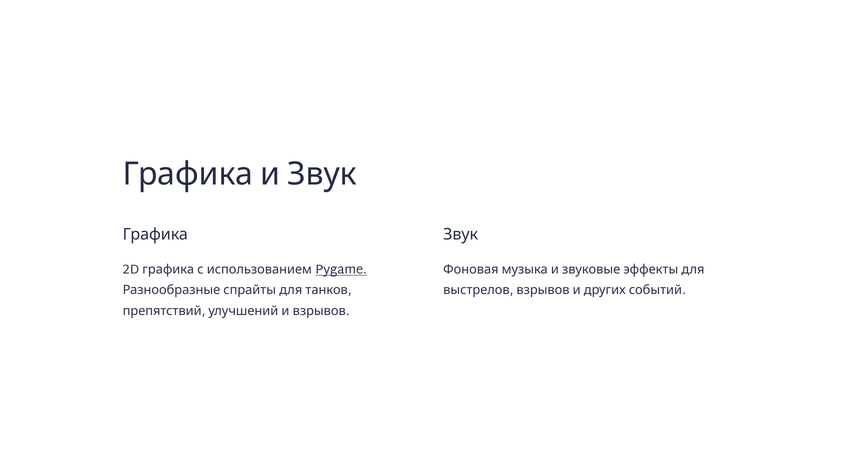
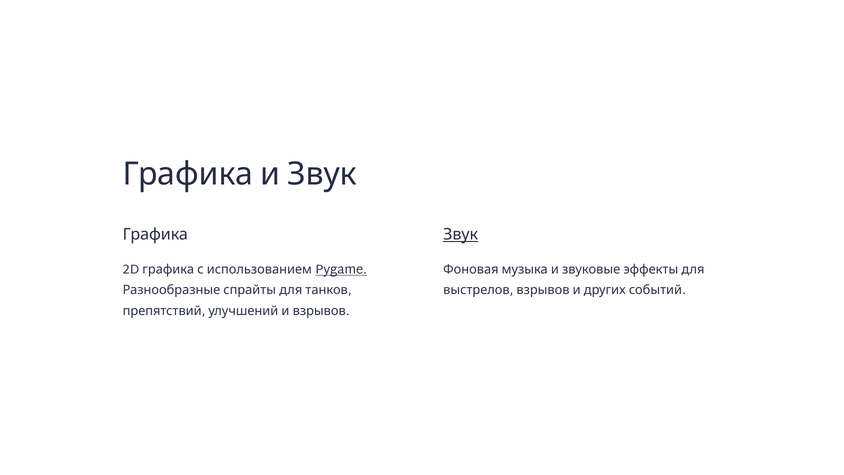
Звук underline: none -> present (461, 235)
